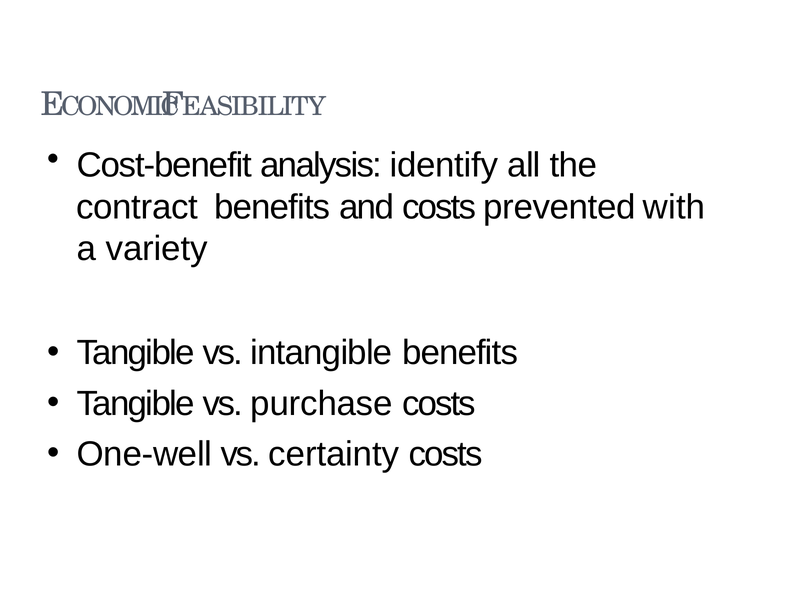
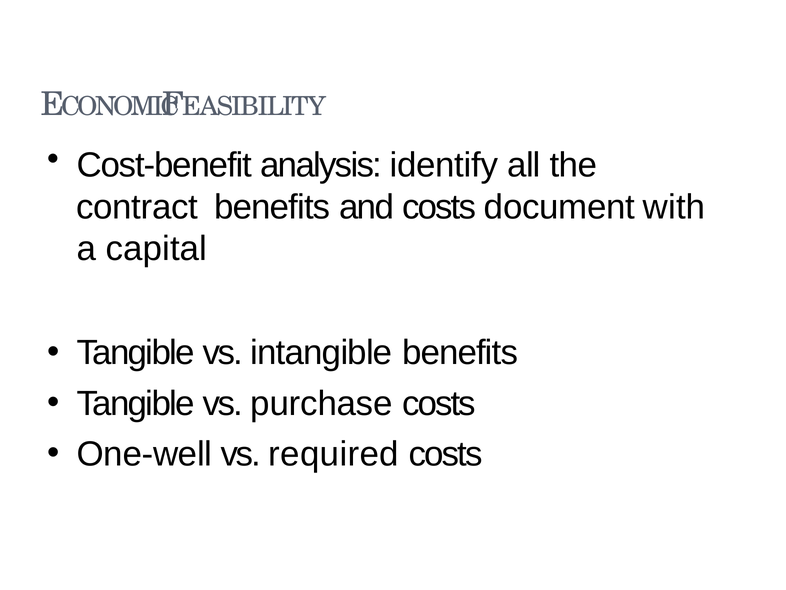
prevented: prevented -> document (560, 207)
variety: variety -> capital (156, 249)
certainty: certainty -> required (334, 454)
